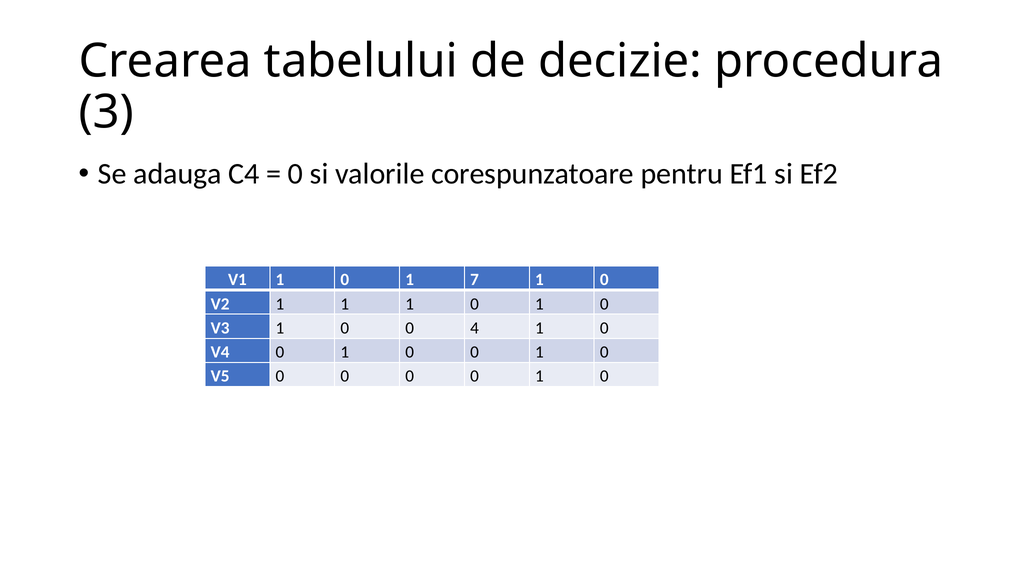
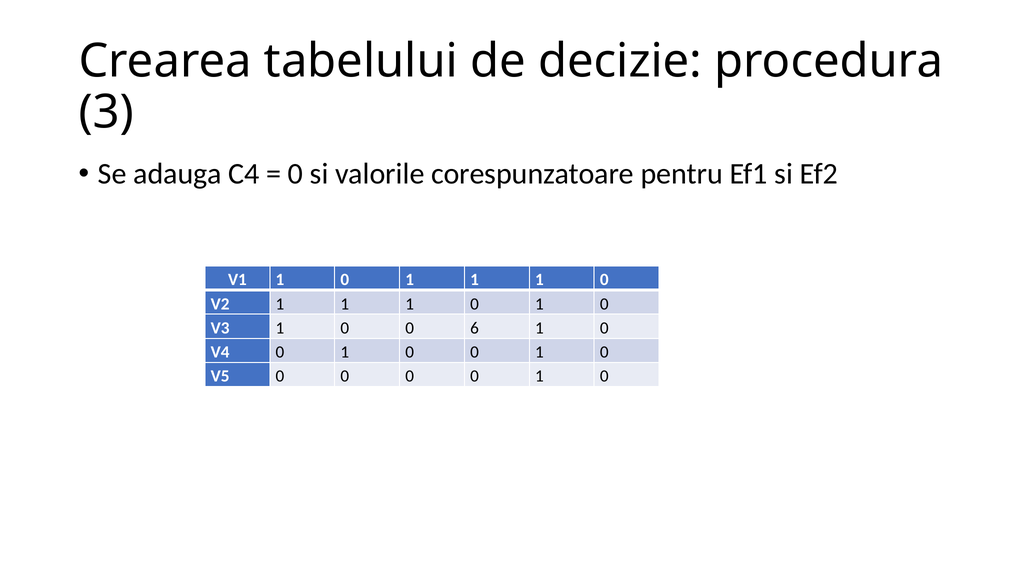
0 1 7: 7 -> 1 (475, 280)
4: 4 -> 6 (475, 328)
